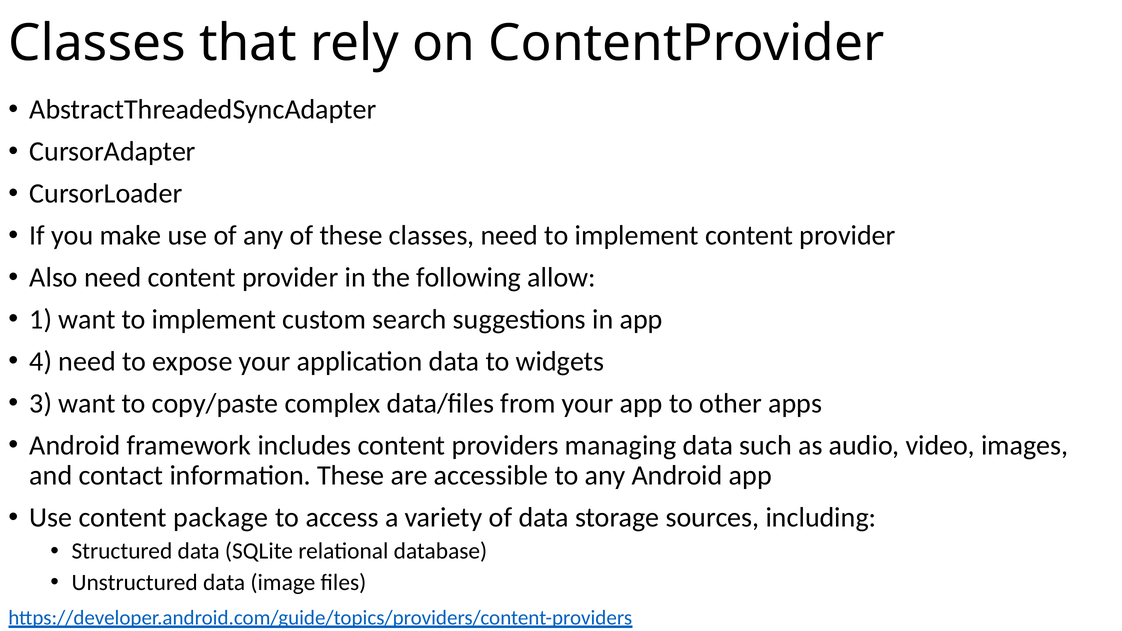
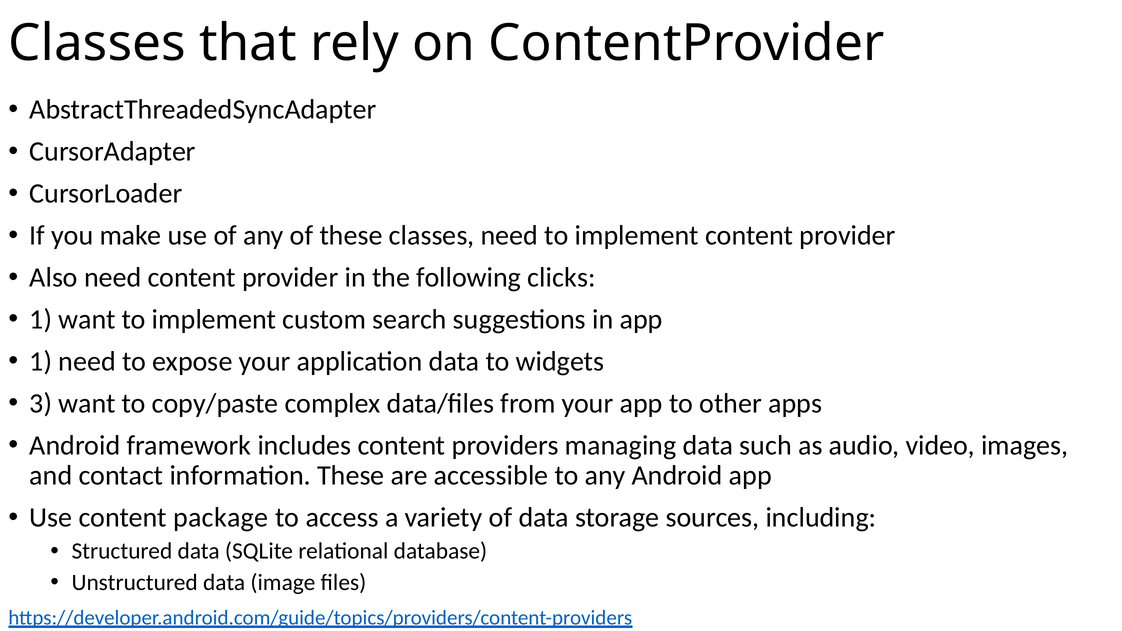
allow: allow -> clicks (562, 278)
4: 4 -> 1 (41, 362)
